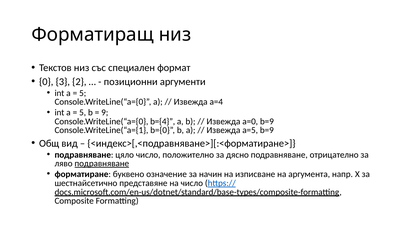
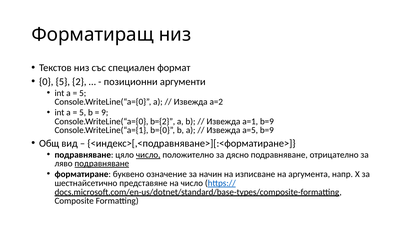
0 3: 3 -> 5 (63, 82)
a=4: a=4 -> a=2 (216, 102)
b={4: b={4 -> b={2 (163, 121)
a=0: a=0 -> a=1 (250, 121)
число underline: none -> present (148, 155)
